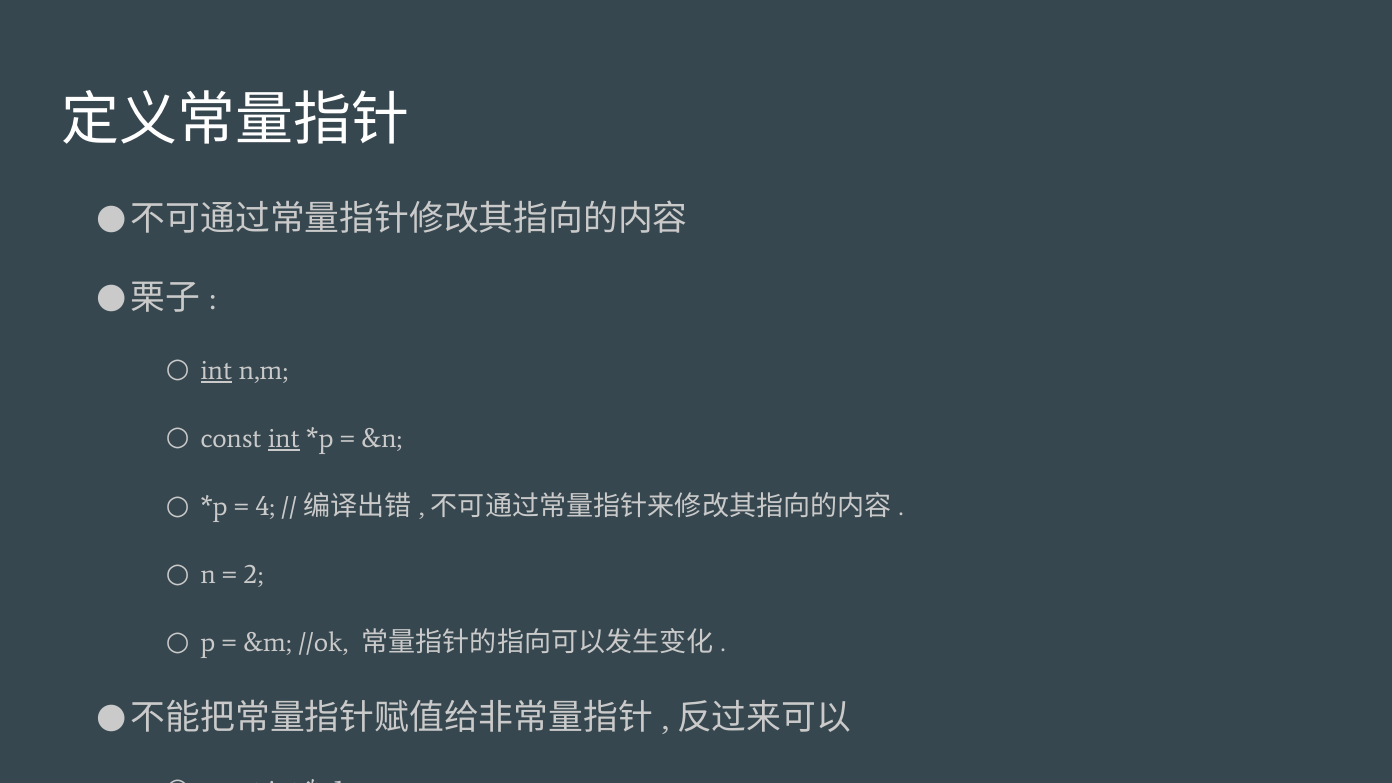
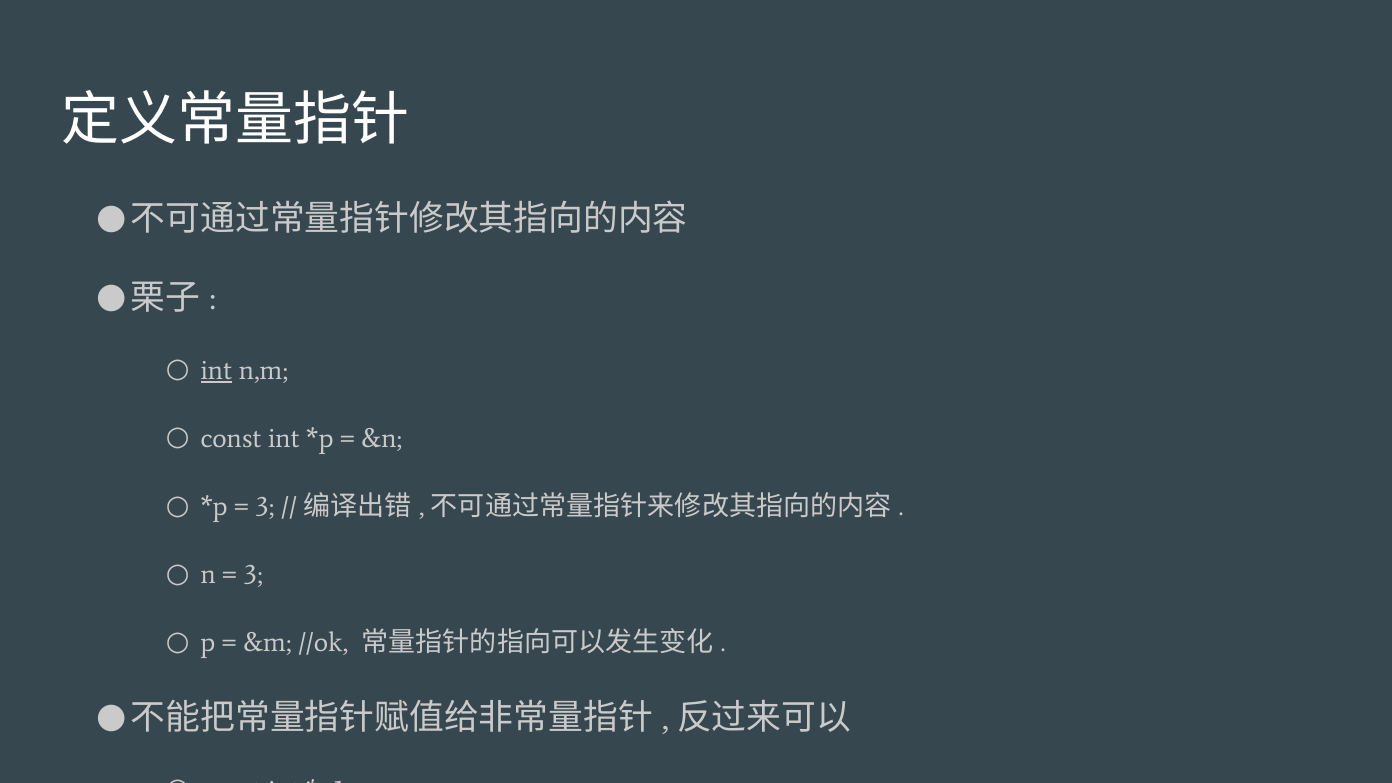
int underline: present -> none (284, 438)
4: 4 -> 3 (265, 507)
2: 2 -> 3 (253, 575)
